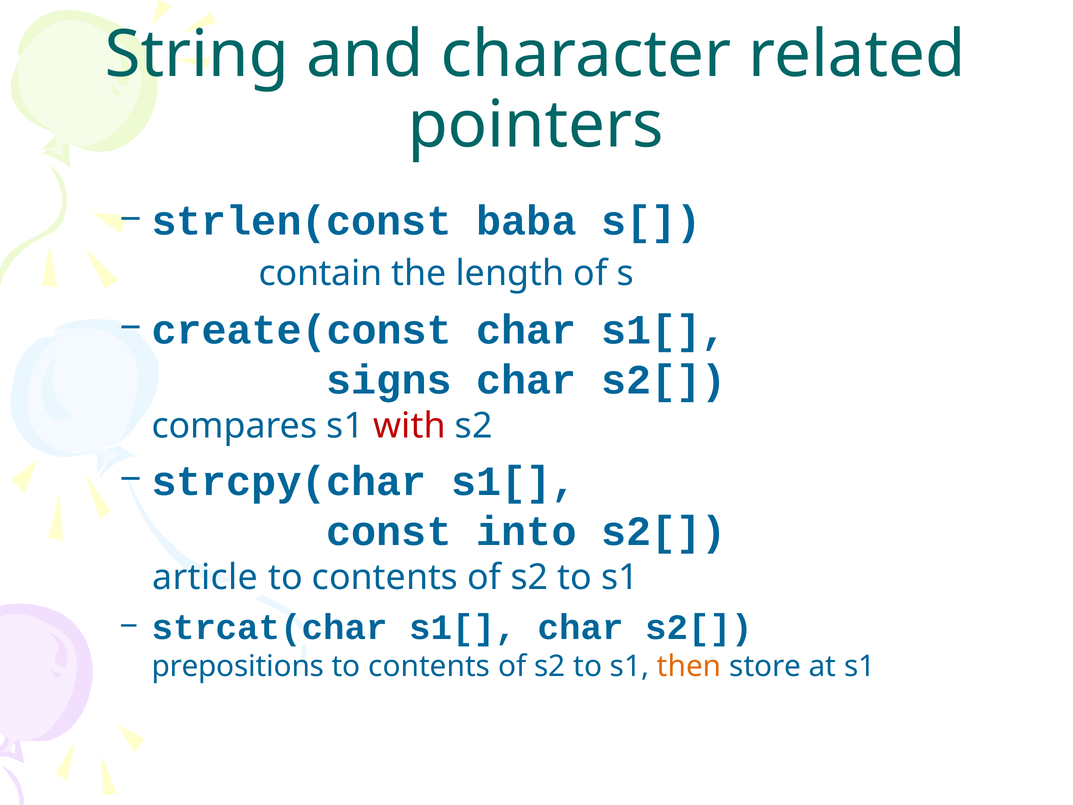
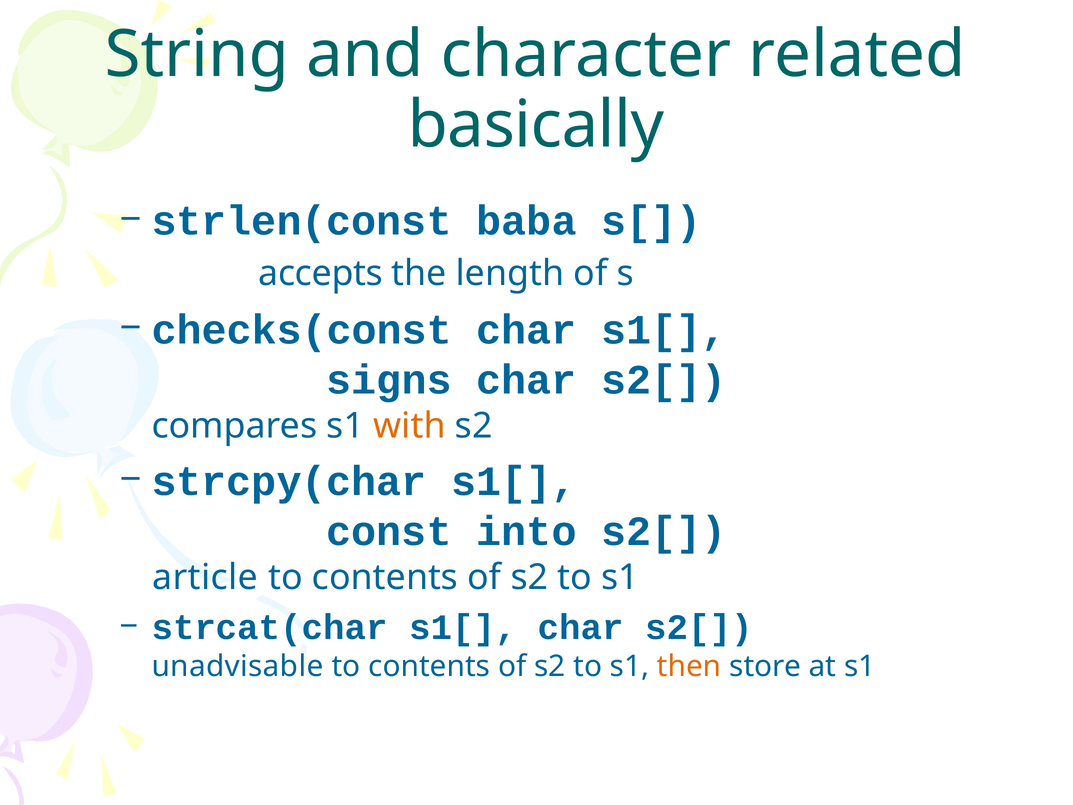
pointers: pointers -> basically (536, 125)
contain: contain -> accepts (321, 273)
create(const: create(const -> checks(const (302, 330)
with colour: red -> orange (409, 426)
prepositions: prepositions -> unadvisable (238, 666)
